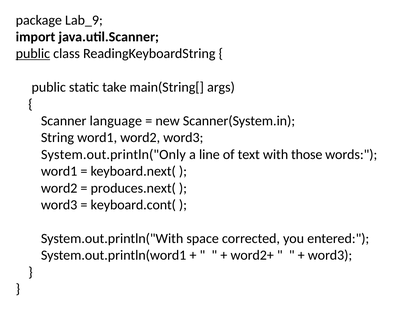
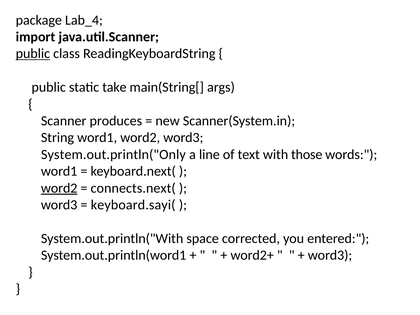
Lab_9: Lab_9 -> Lab_4 (84, 20)
language: language -> produces (116, 121)
word2 underline: none -> present (59, 188)
produces.next(: produces.next( -> connects.next( (133, 188)
keyboard.cont(: keyboard.cont( -> keyboard.sayi( (133, 205)
